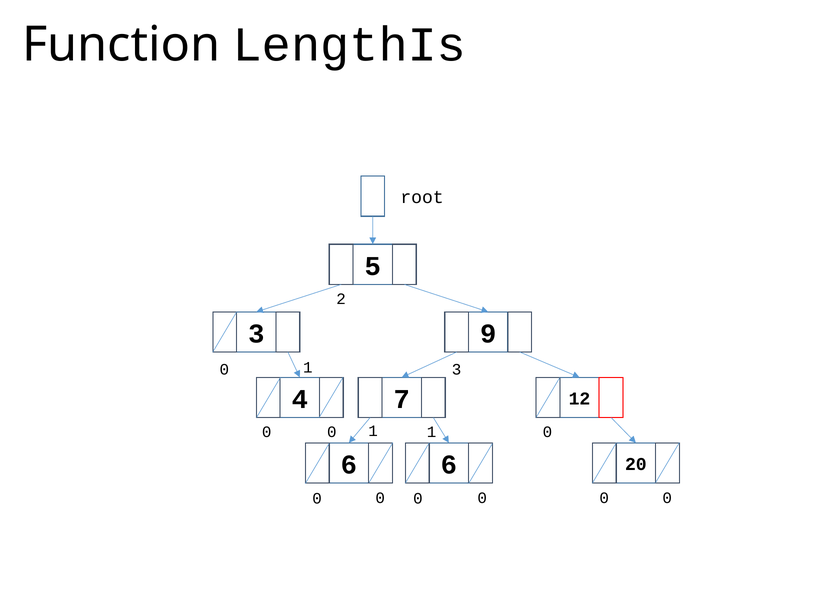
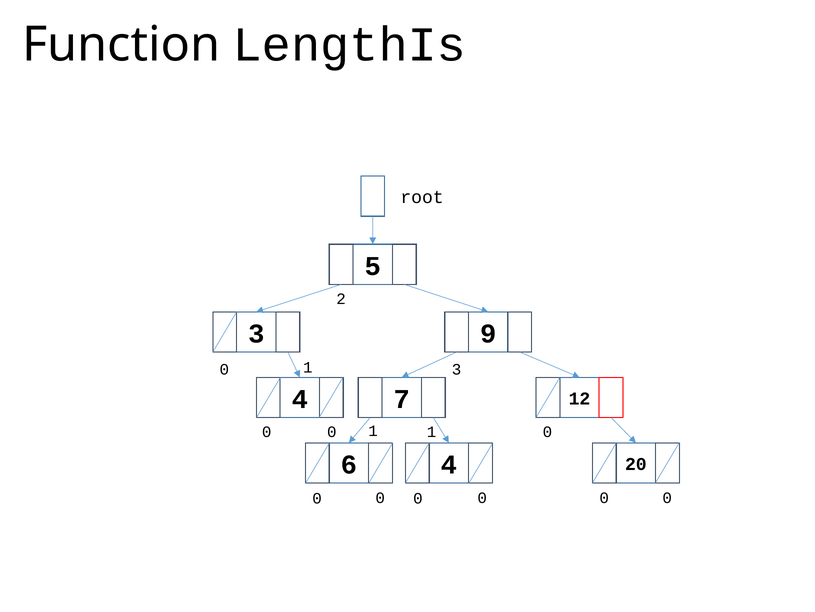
6 6: 6 -> 4 (449, 464)
